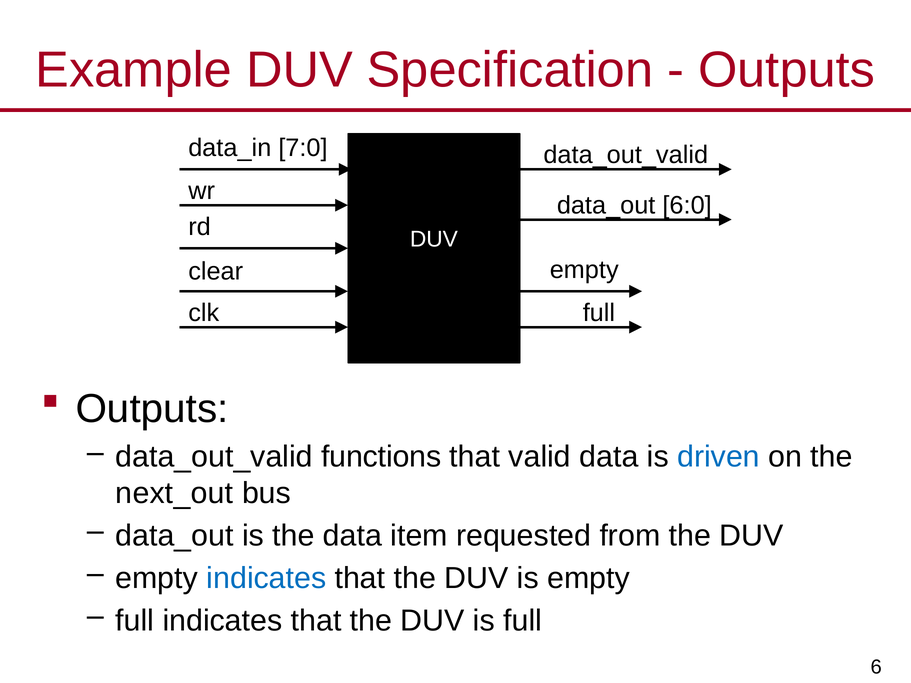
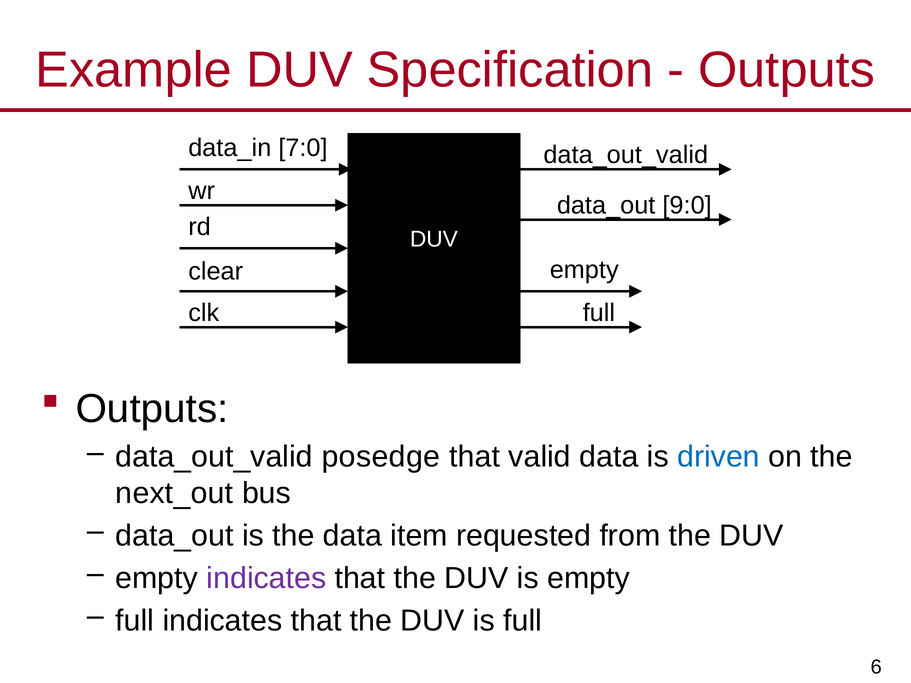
6:0: 6:0 -> 9:0 (687, 205)
functions: functions -> posedge (381, 457)
indicates colour: blue -> purple (266, 579)
